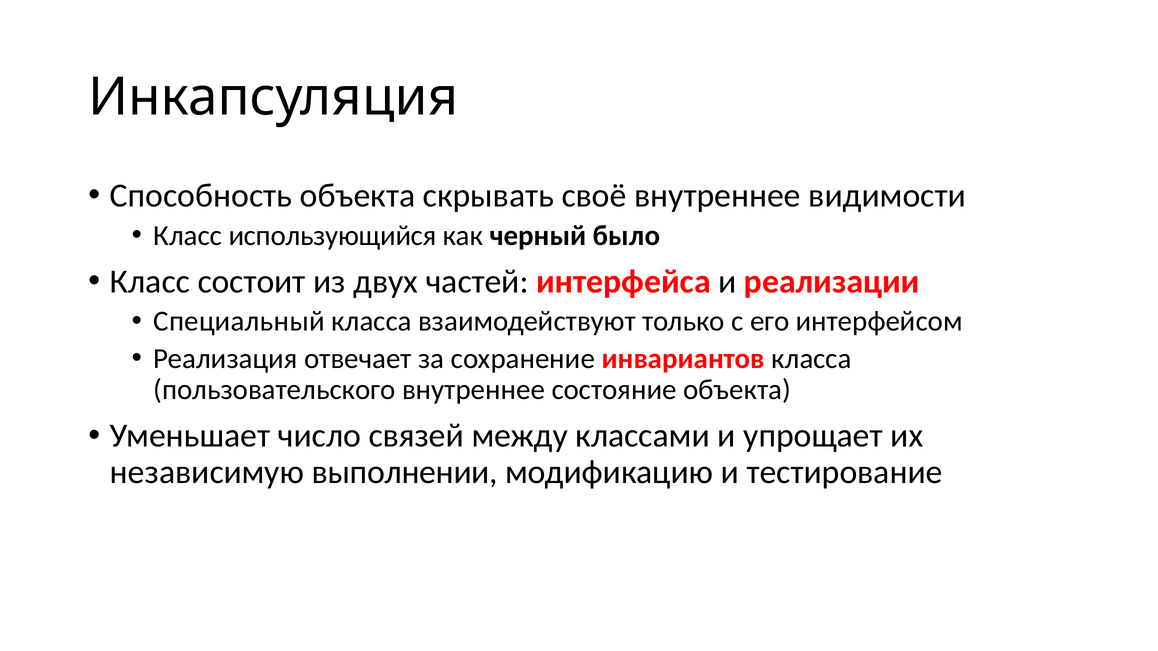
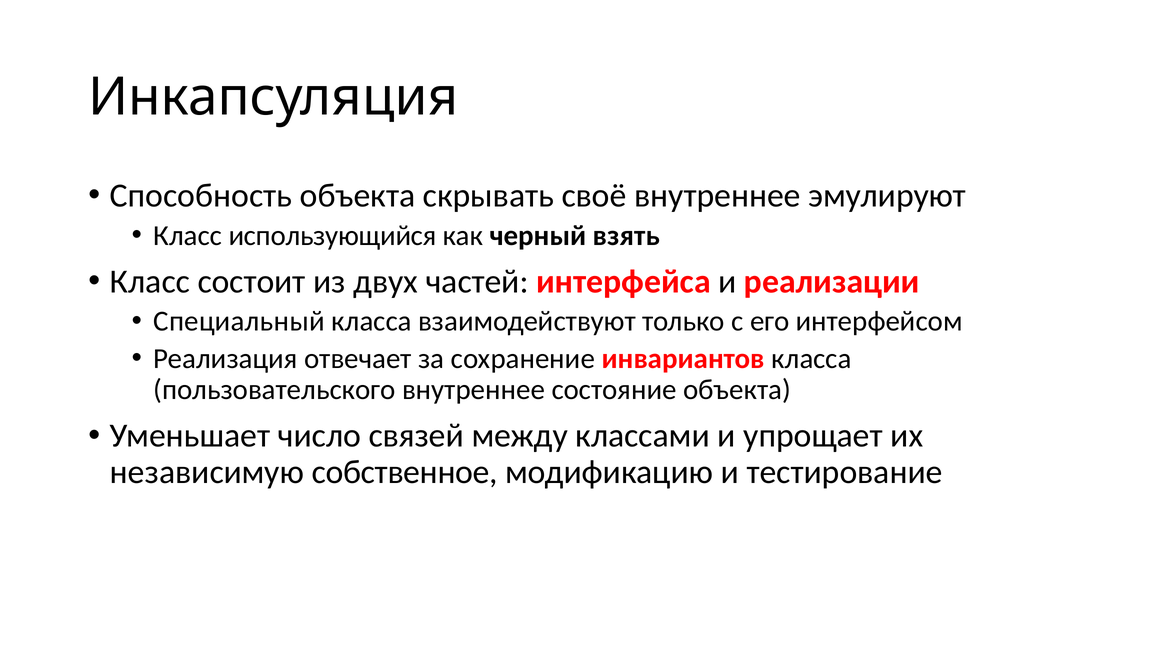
видимости: видимости -> эмулируют (887, 196)
было: было -> взять (627, 236)
выполнении: выполнении -> собственное (405, 472)
